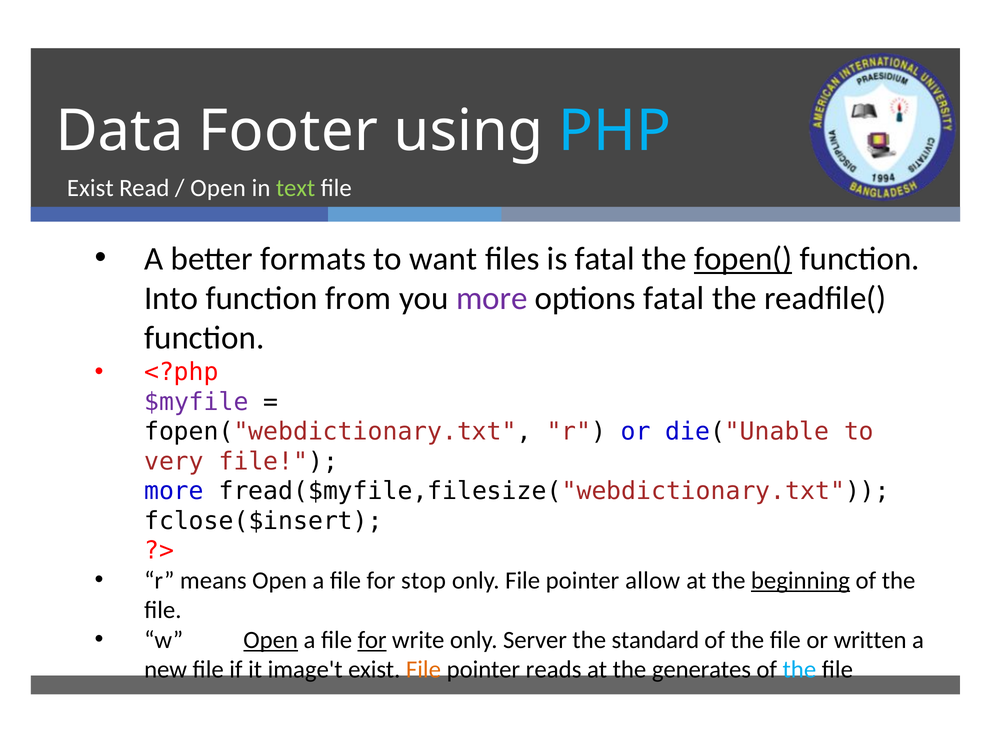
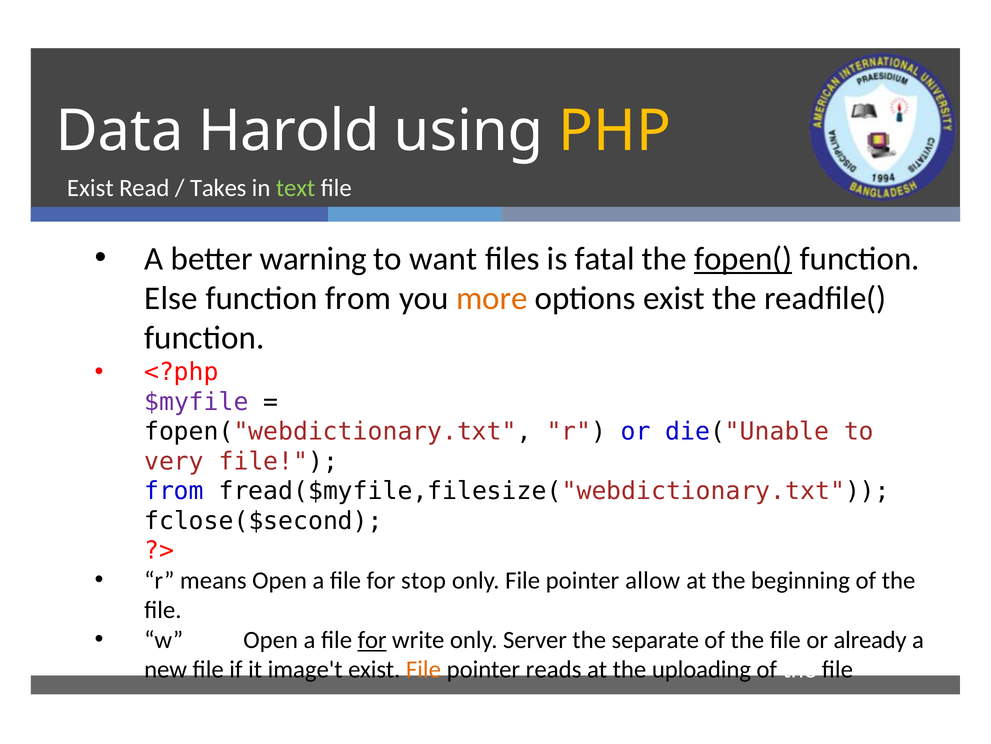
Footer: Footer -> Harold (289, 131)
PHP colour: light blue -> yellow (615, 131)
Open: Open -> Takes (218, 188)
formats: formats -> warning (313, 258)
Into: Into -> Else (171, 298)
more colour: purple -> orange (492, 298)
options fatal: fatal -> exist (674, 298)
more: more -> from (174, 491)
fclose($insert: fclose($insert -> fclose($second (263, 520)
beginning underline: present -> none (800, 580)
Open underline: present -> none (271, 639)
standard: standard -> separate (655, 639)
written: written -> already (870, 639)
generates: generates -> uploading (701, 669)
the colour: light blue -> white (799, 669)
